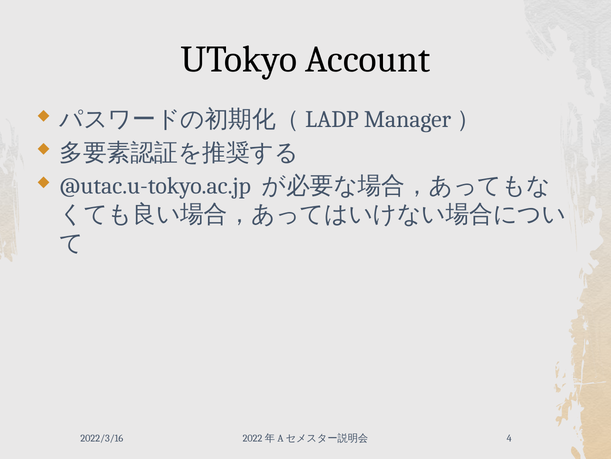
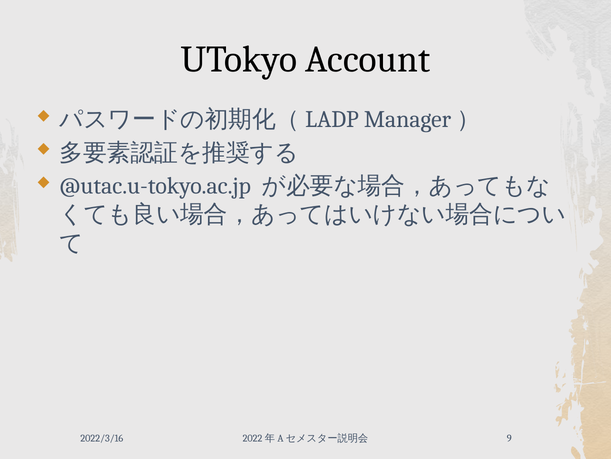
4: 4 -> 9 (509, 438)
